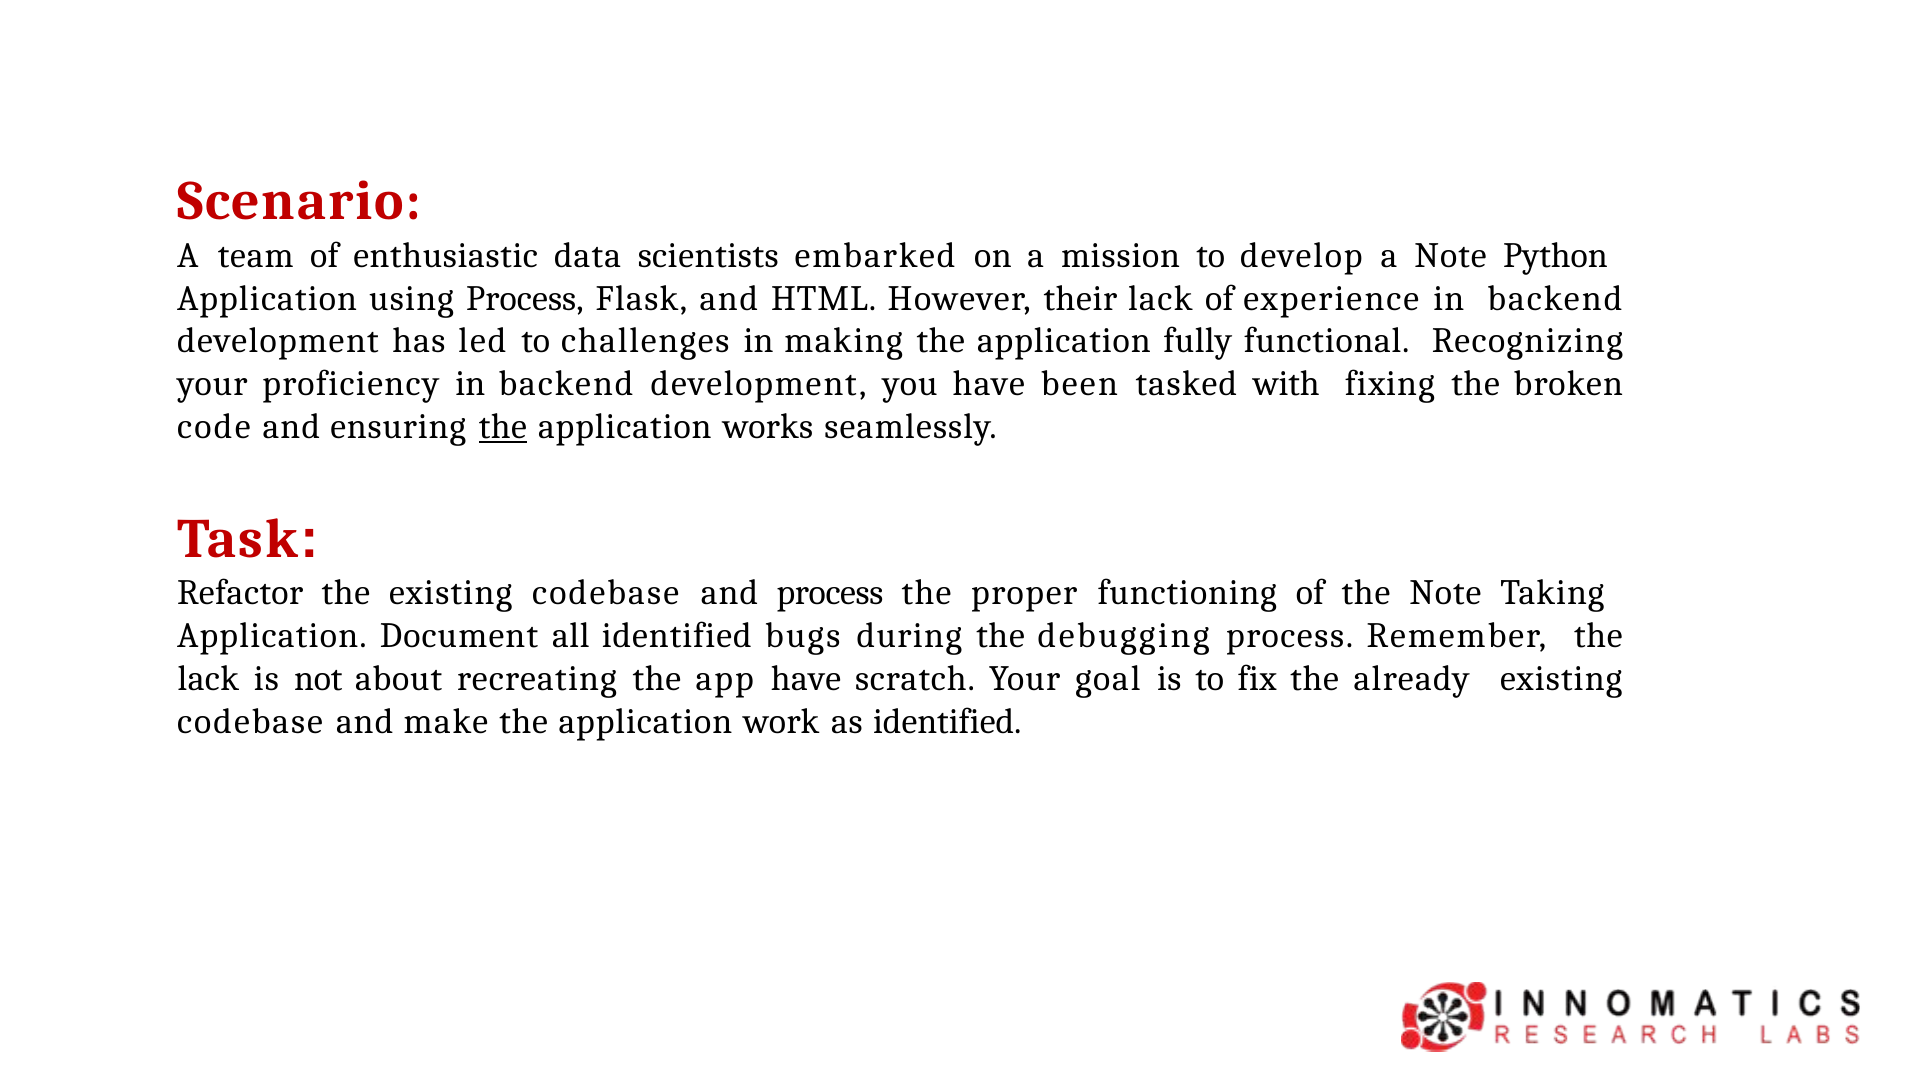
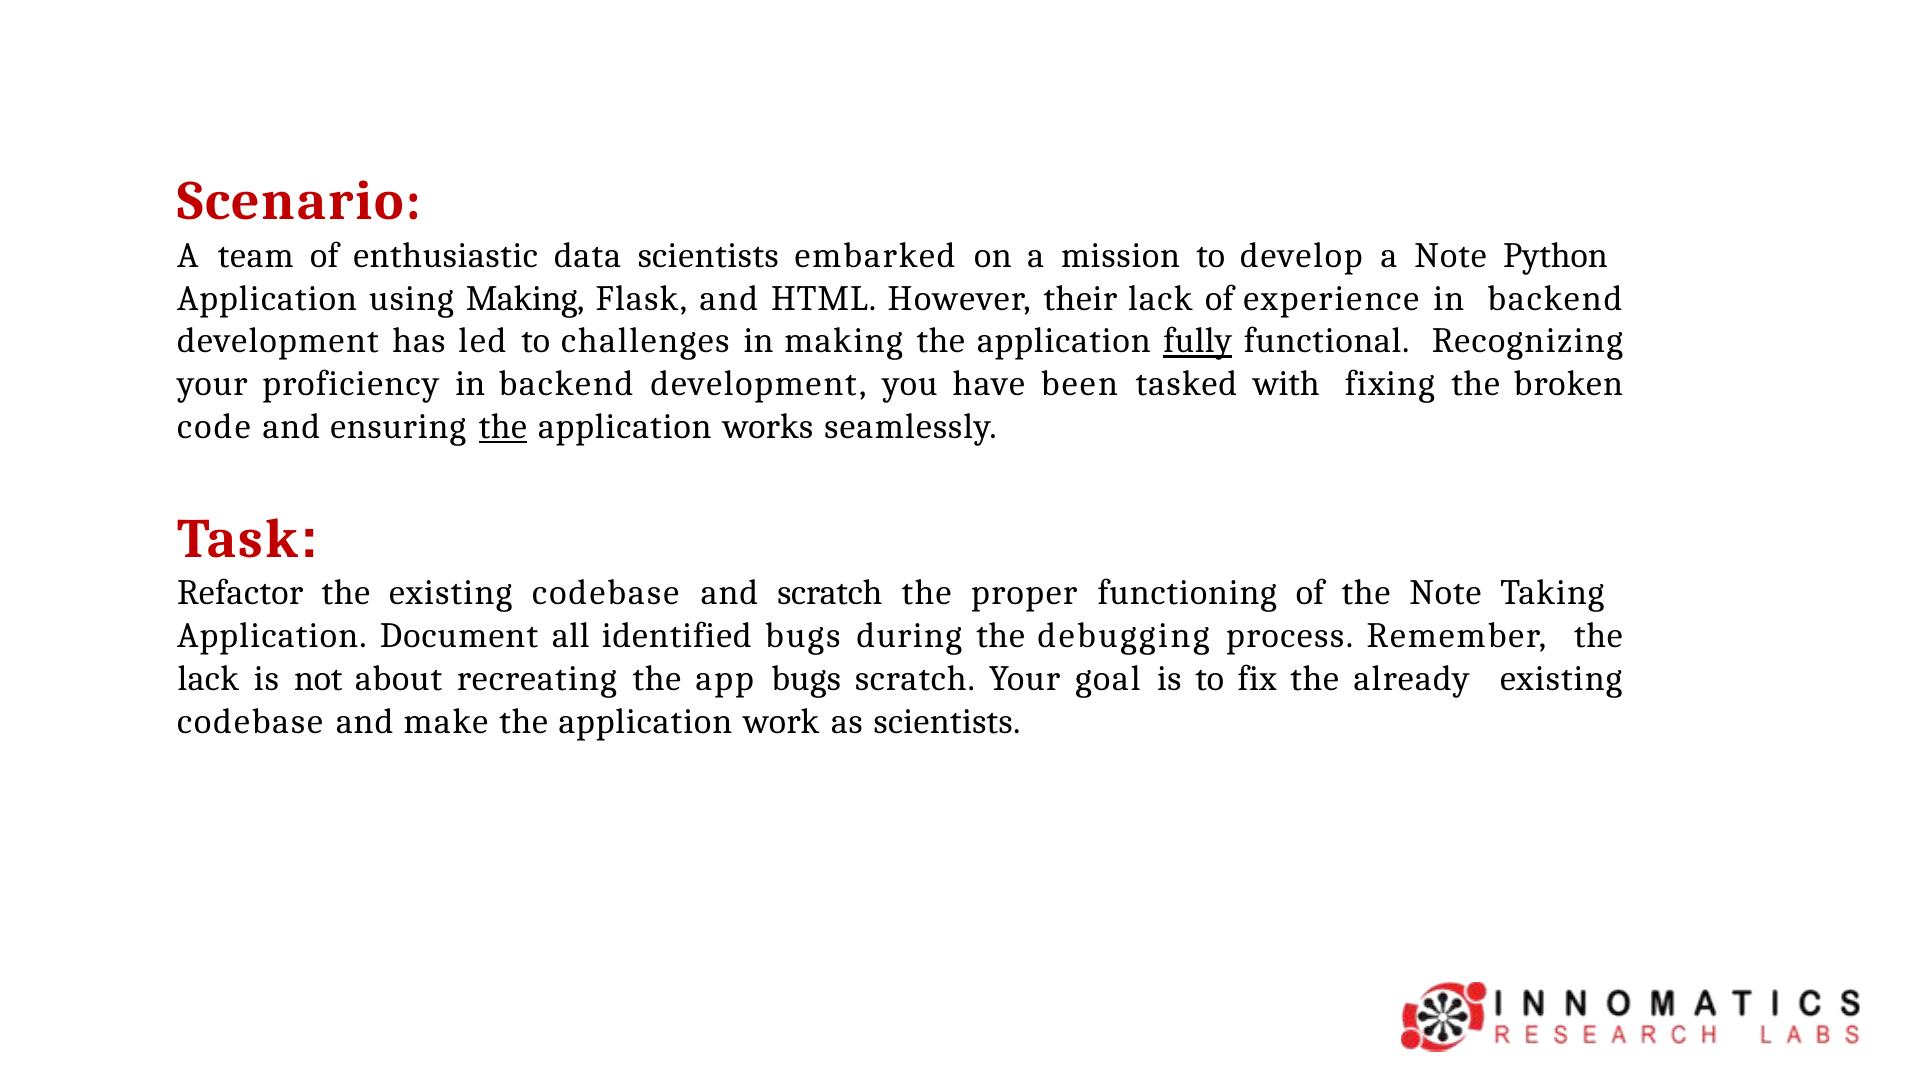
using Process: Process -> Making (525, 298)
fully underline: none -> present (1198, 341)
and process: process -> scratch (830, 593)
app have: have -> bugs (806, 679)
as identified: identified -> scientists (947, 722)
